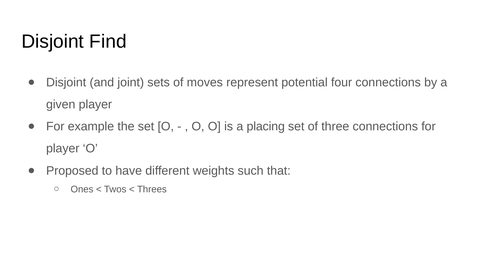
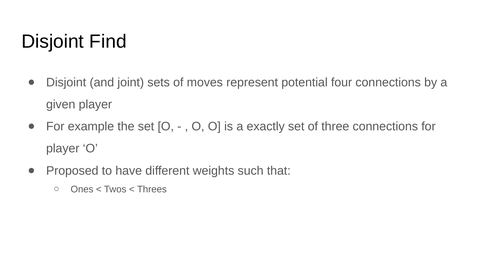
placing: placing -> exactly (266, 126)
